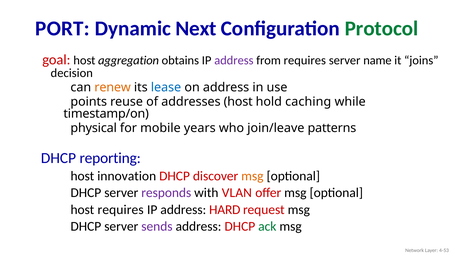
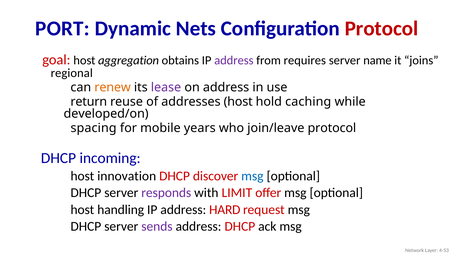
Next: Next -> Nets (196, 29)
Protocol colour: green -> red (382, 29)
decision: decision -> regional (72, 73)
lease colour: blue -> purple (166, 87)
points: points -> return (89, 102)
timestamp/on: timestamp/on -> developed/on (106, 114)
physical: physical -> spacing (94, 128)
join/leave patterns: patterns -> protocol (332, 128)
reporting: reporting -> incoming (110, 158)
msg colour: orange -> blue (252, 176)
VLAN: VLAN -> LIMIT (237, 193)
requires: requires -> handling (121, 210)
ack colour: green -> black (267, 227)
